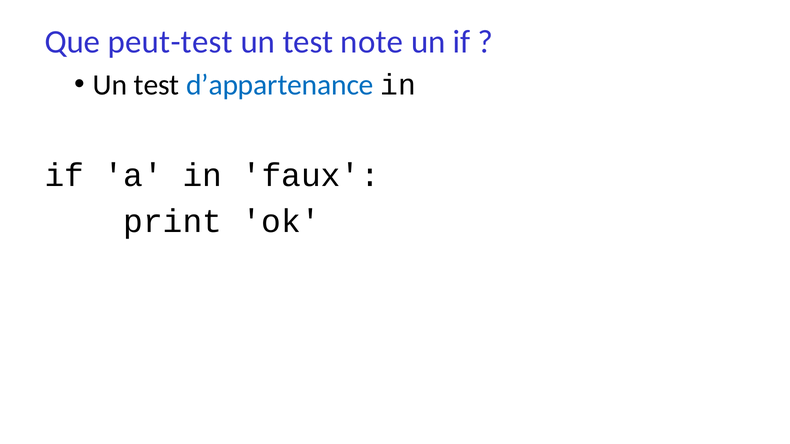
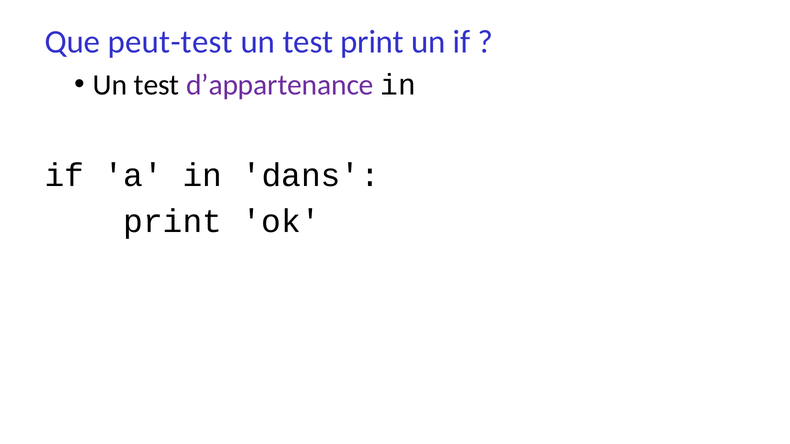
test note: note -> print (372, 42)
d’appartenance colour: blue -> purple (280, 85)
faux: faux -> dans (311, 176)
